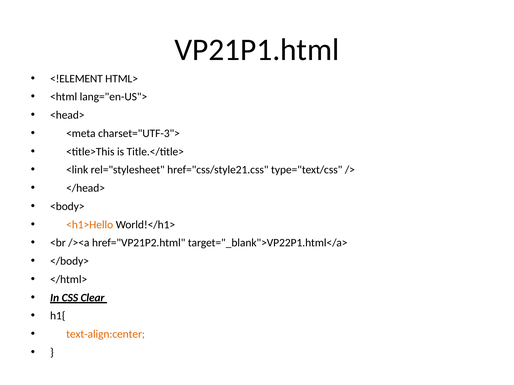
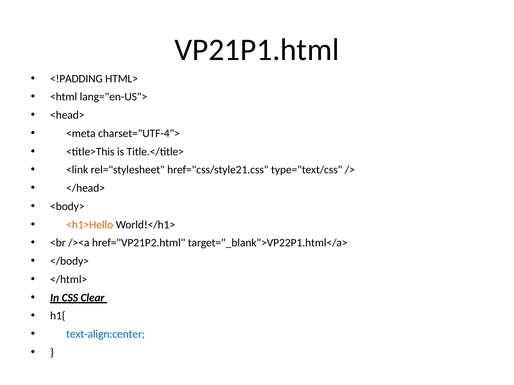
<!ELEMENT: <!ELEMENT -> <!PADDING (76, 79)
charset="UTF-3">: charset="UTF-3"> -> charset="UTF-4"> (139, 134)
text-align:center colour: orange -> blue (106, 335)
